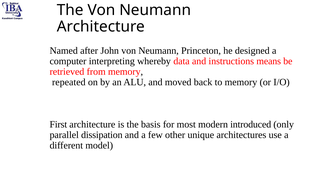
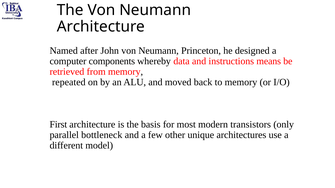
interpreting: interpreting -> components (112, 61)
introduced: introduced -> transistors (251, 125)
dissipation: dissipation -> bottleneck (102, 135)
